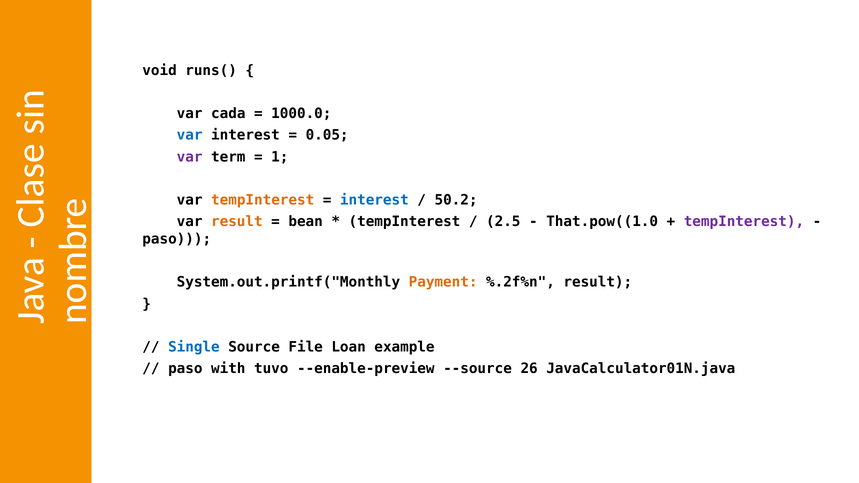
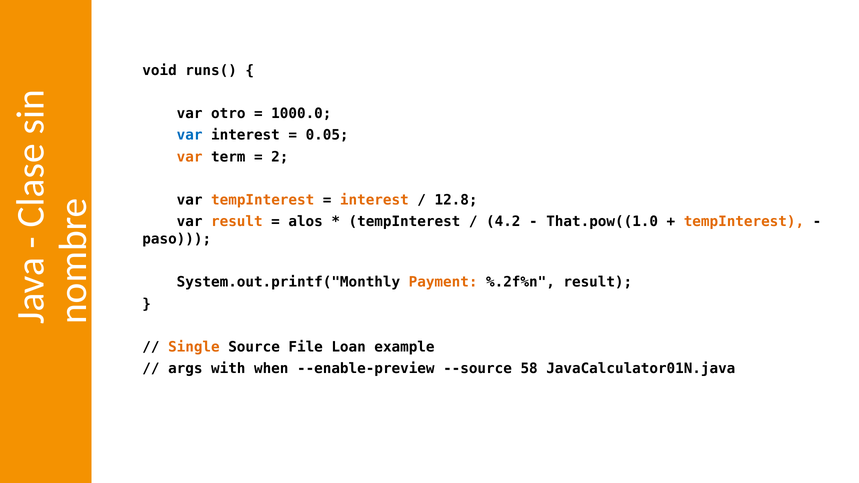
cada: cada -> otro (228, 114)
var colour: purple -> orange (190, 157)
1: 1 -> 2 (280, 157)
interest colour: blue -> orange (374, 200)
50.2: 50.2 -> 12.8 (456, 200)
bean: bean -> alos (306, 222)
2.5: 2.5 -> 4.2 (503, 222)
tempInterest colour: purple -> orange (744, 222)
Single colour: blue -> orange (194, 347)
paso: paso -> args (185, 369)
tuvo: tuvo -> when (271, 369)
26: 26 -> 58 (529, 369)
